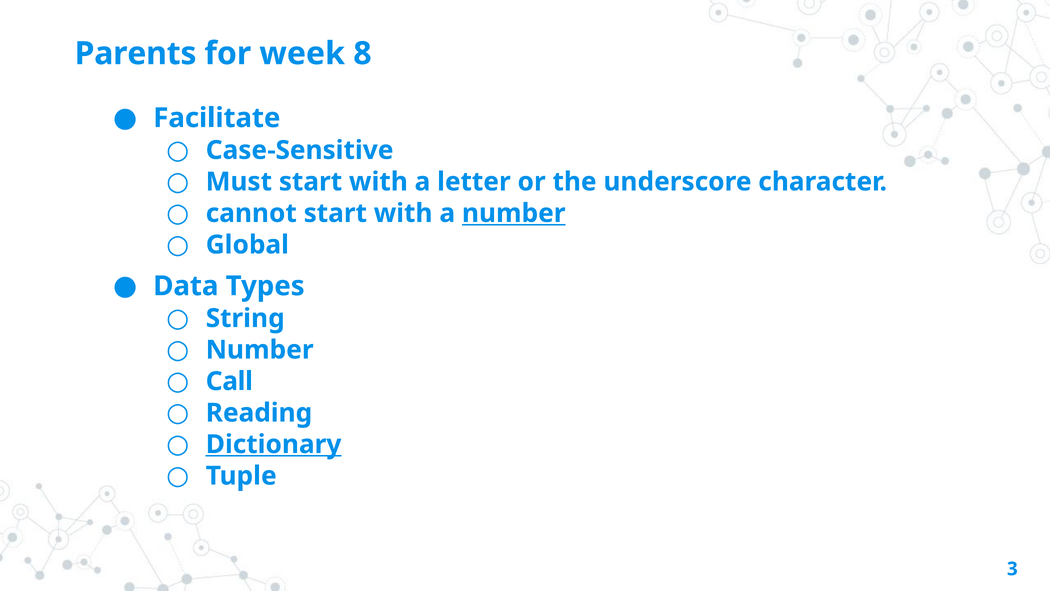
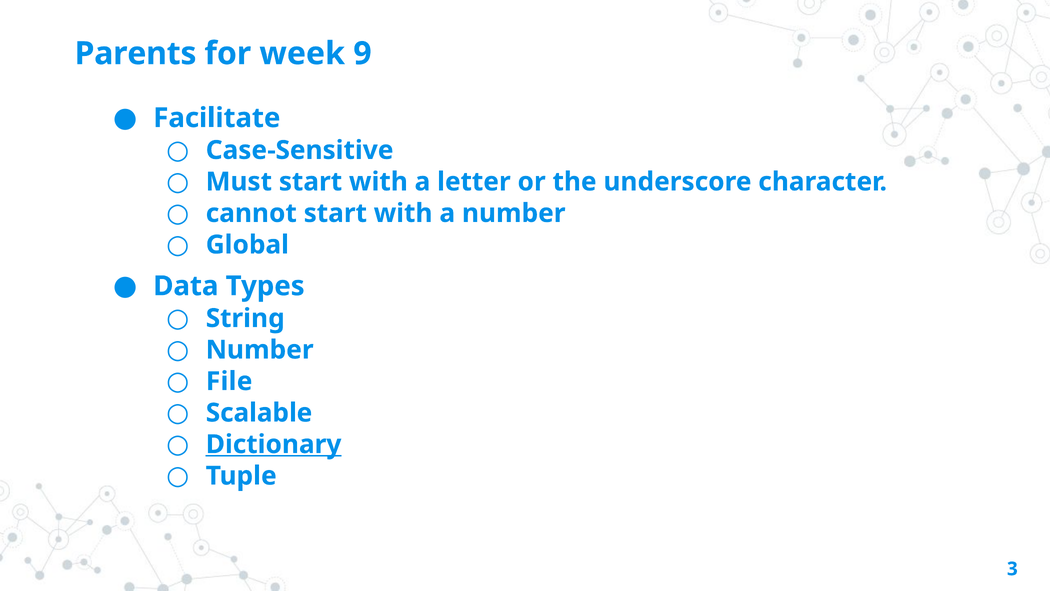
8: 8 -> 9 (362, 54)
number underline: present -> none (514, 213)
Call: Call -> File (229, 381)
Reading: Reading -> Scalable (259, 413)
